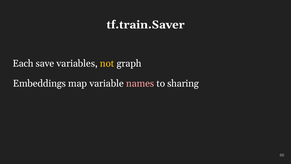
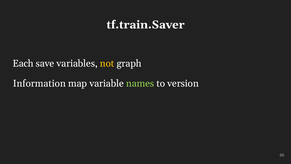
Embeddings: Embeddings -> Information (39, 83)
names colour: pink -> light green (140, 83)
sharing: sharing -> version (183, 83)
